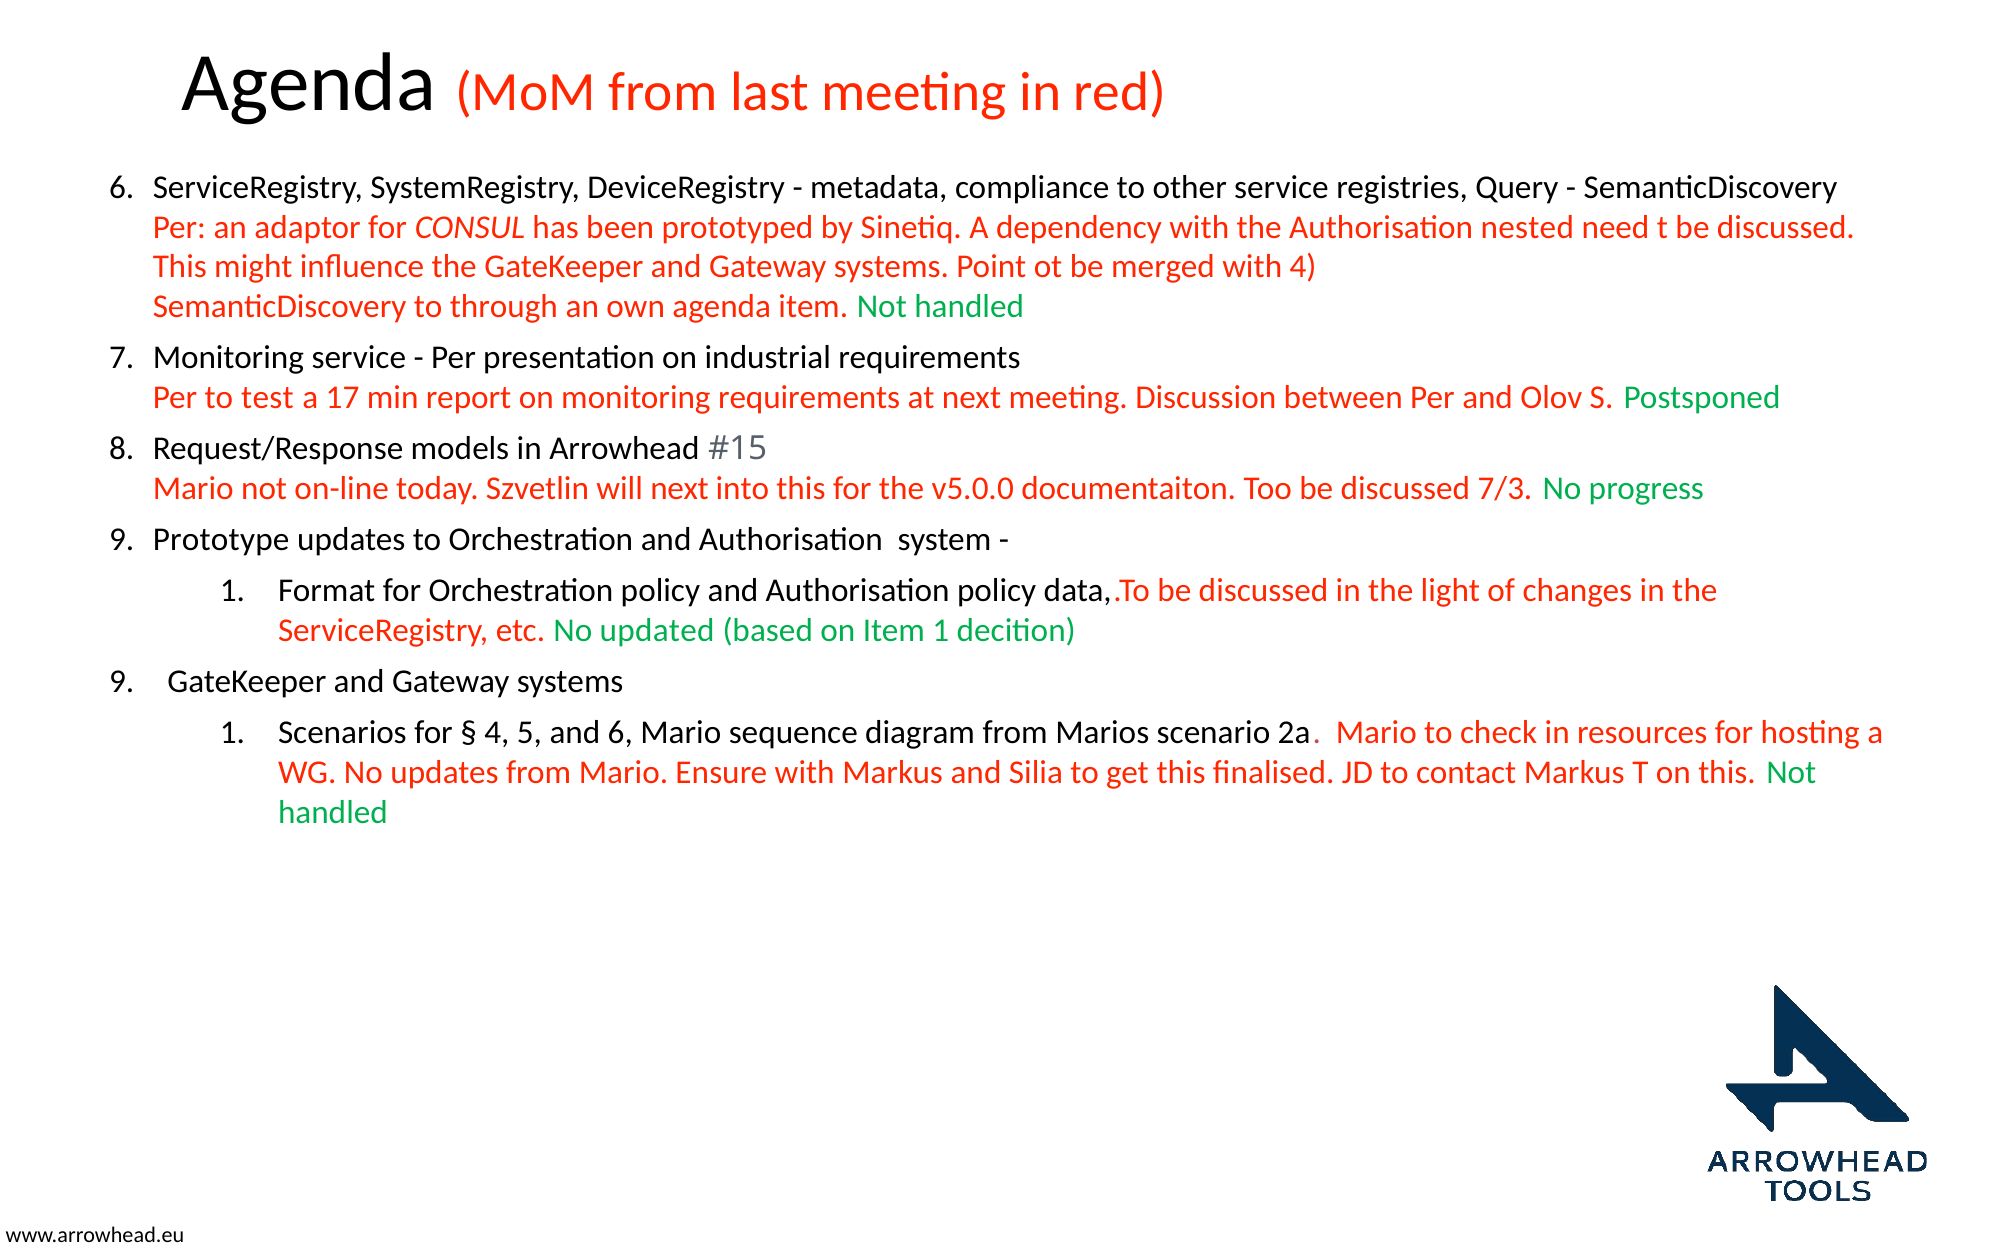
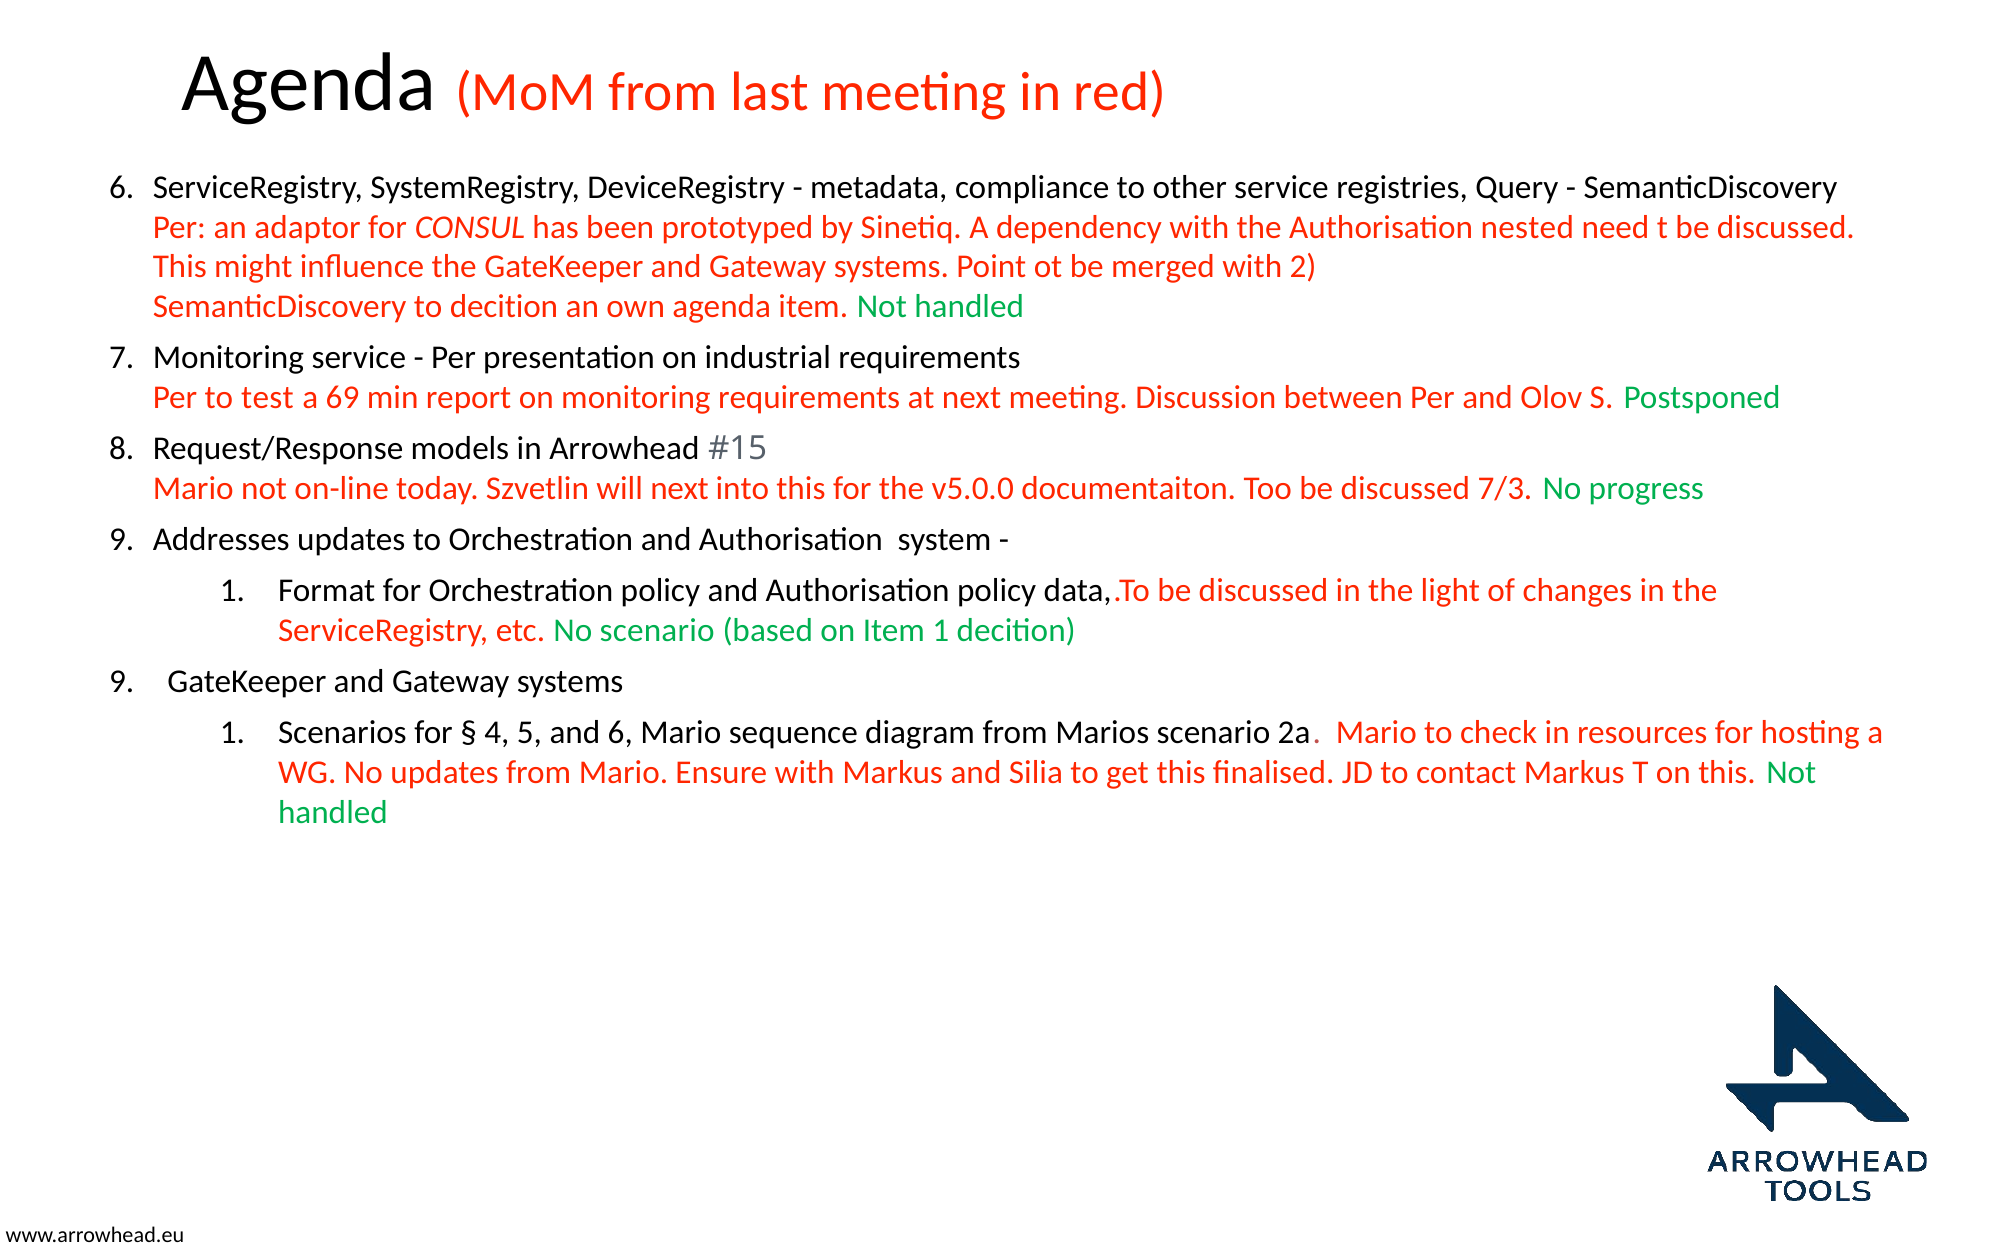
with 4: 4 -> 2 (1303, 267)
to through: through -> decition (504, 307)
17: 17 -> 69 (343, 398)
Prototype: Prototype -> Addresses (221, 540)
No updated: updated -> scenario (657, 630)
